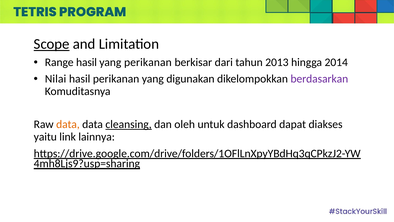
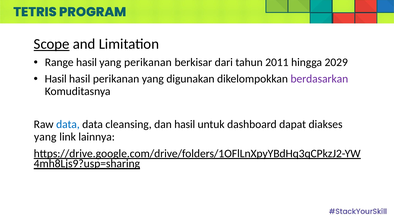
2013: 2013 -> 2011 (277, 62)
2014: 2014 -> 2029 (336, 62)
Nilai: Nilai -> Hasil (56, 79)
data colour: orange -> blue (68, 124)
cleansing underline: present -> none (129, 124)
dan oleh: oleh -> hasil (185, 124)
yaitu: yaitu -> yang (45, 137)
